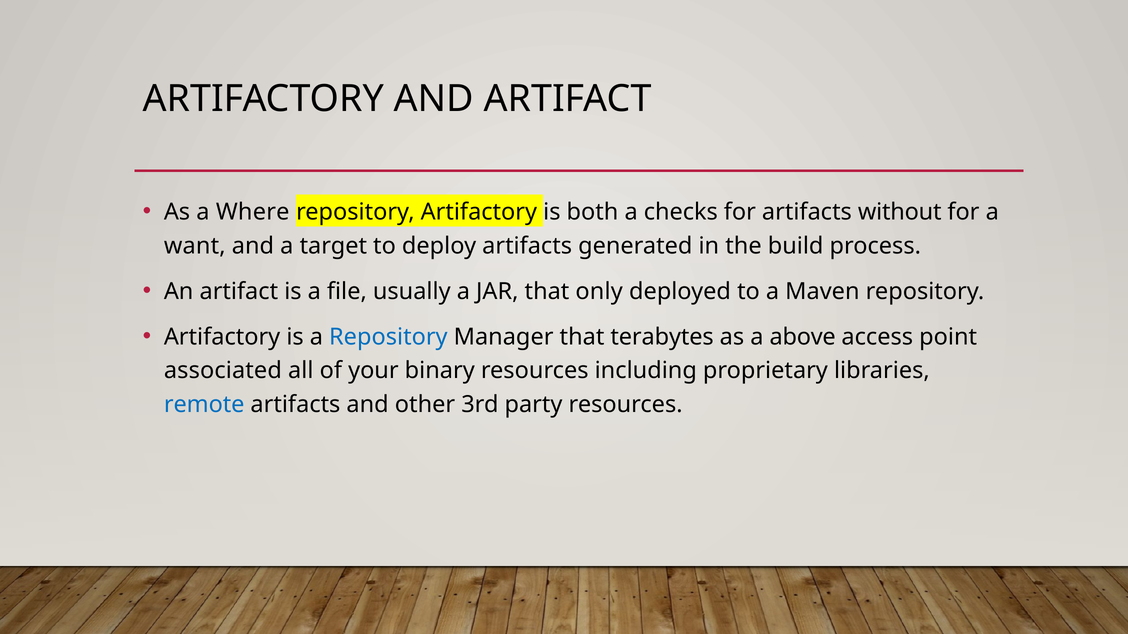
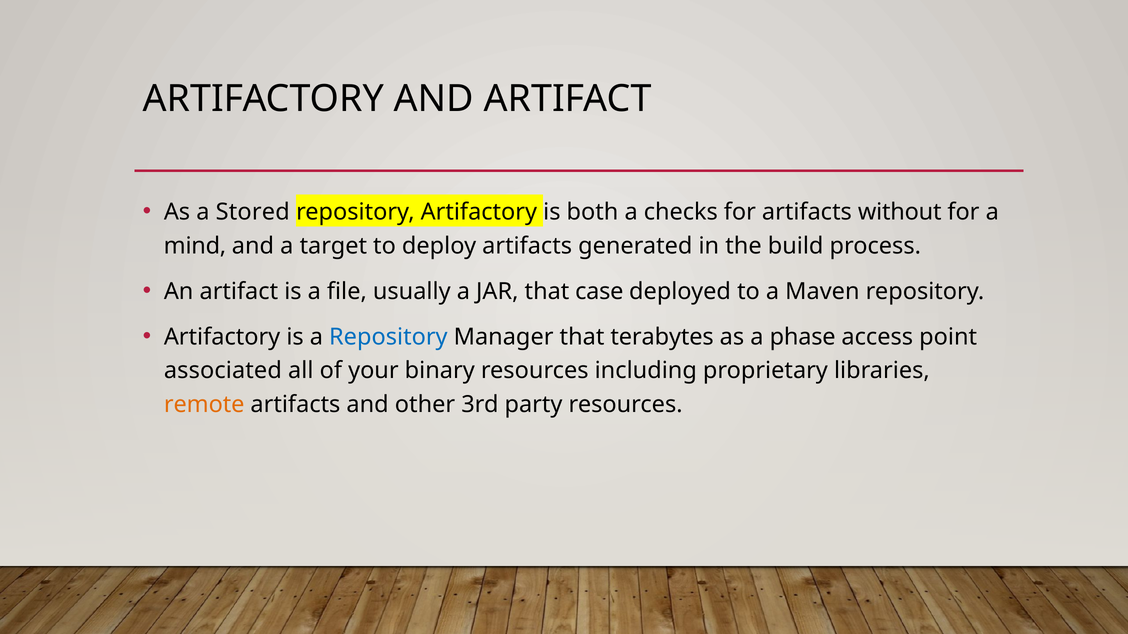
Where: Where -> Stored (253, 212)
want: want -> mind (195, 246)
only: only -> case (599, 292)
above: above -> phase (803, 337)
remote colour: blue -> orange (204, 405)
